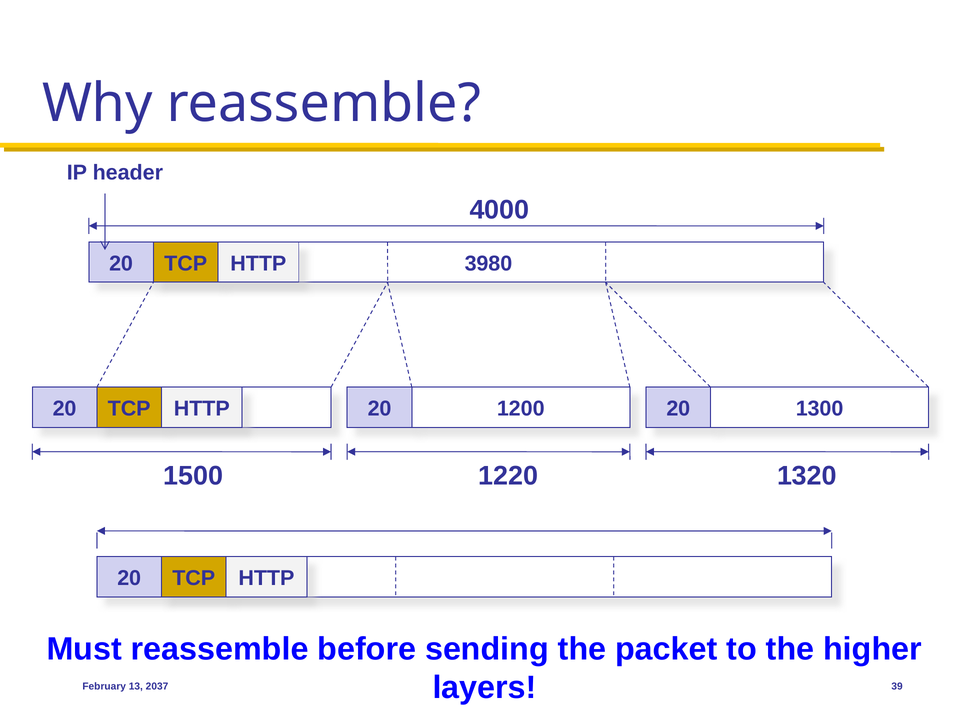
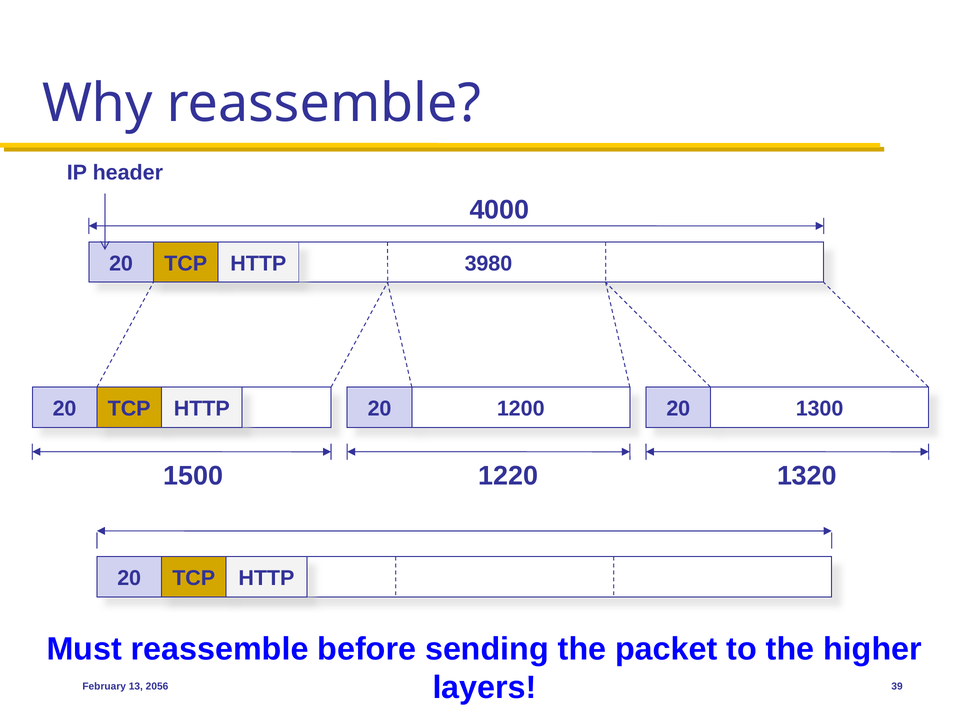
2037: 2037 -> 2056 (157, 687)
